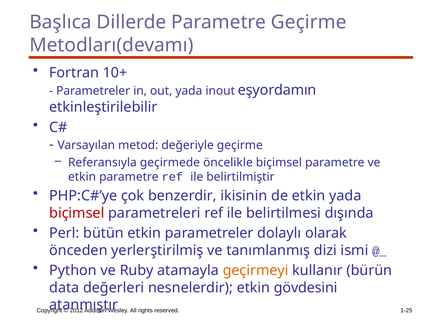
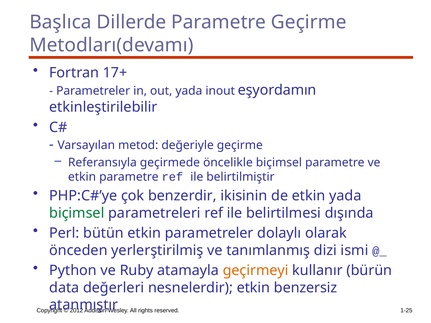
10+: 10+ -> 17+ (115, 73)
biçimsel colour: red -> green (77, 213)
gövdesini: gövdesini -> benzersiz (306, 288)
